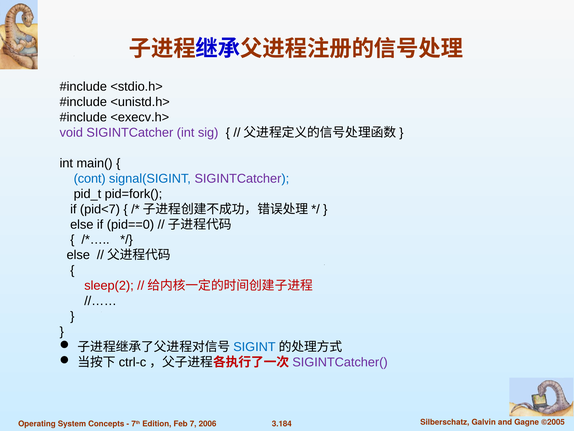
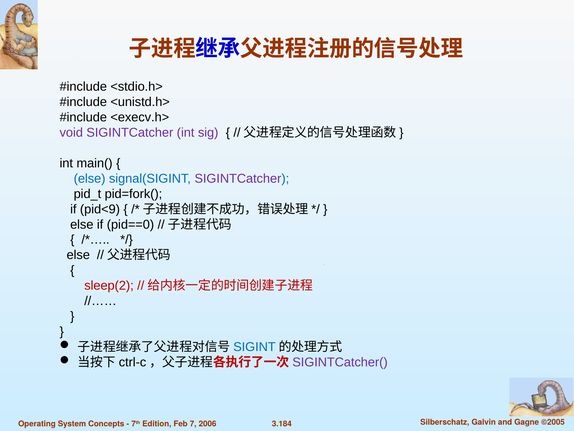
cont: cont -> else (90, 178)
pid<7: pid<7 -> pid<9 (100, 209)
